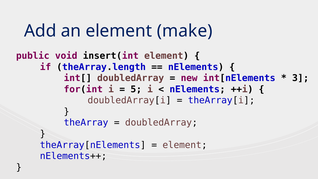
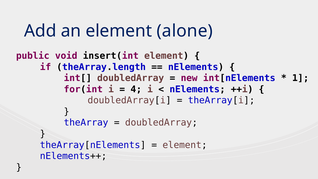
make: make -> alone (185, 31)
3: 3 -> 1 (301, 78)
5: 5 -> 4 (136, 89)
